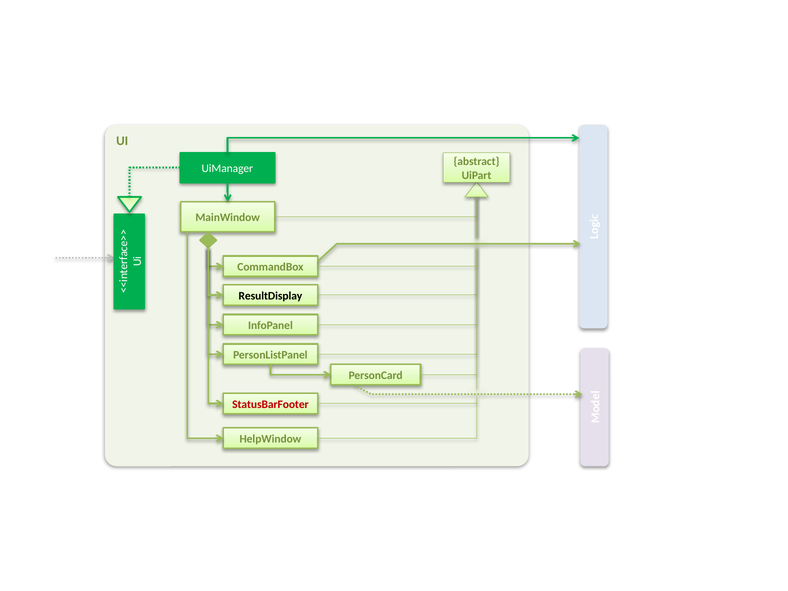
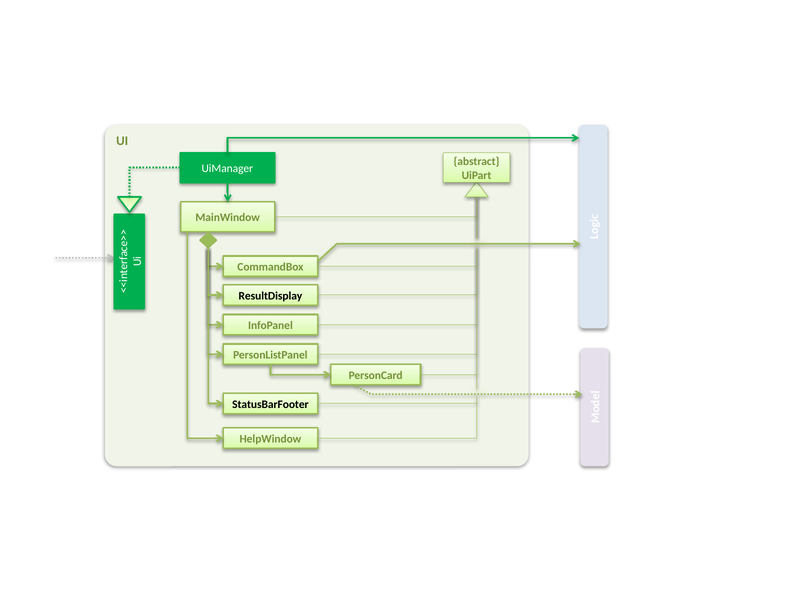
StatusBarFooter colour: red -> black (270, 404)
